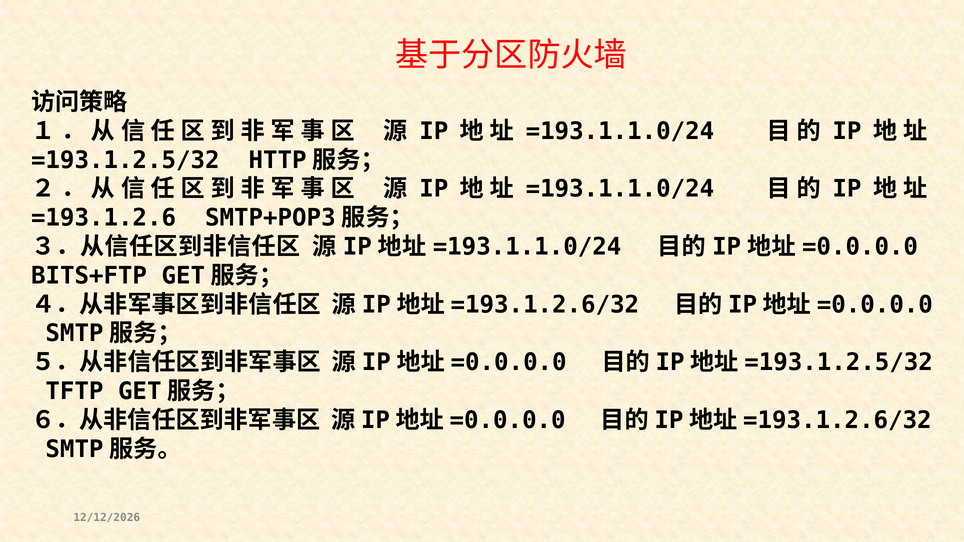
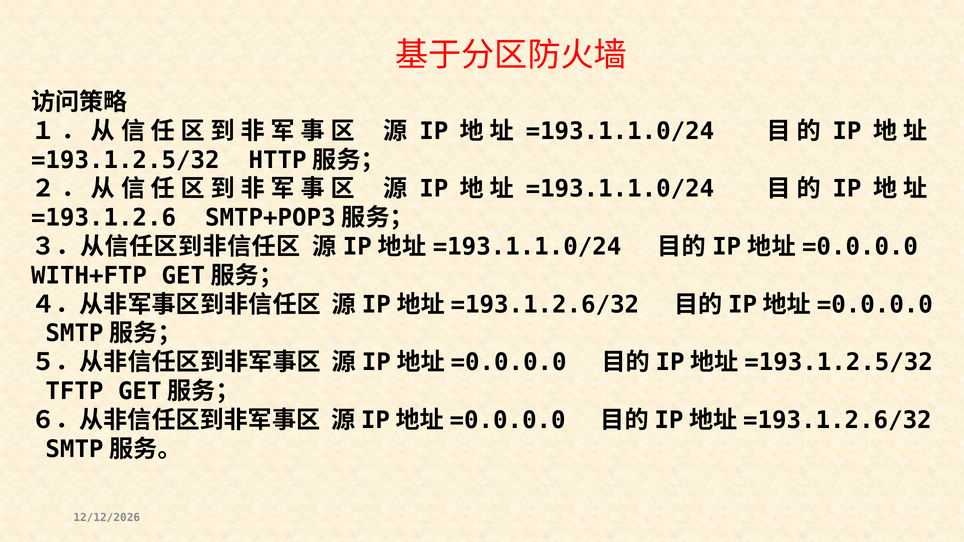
BITS+FTP: BITS+FTP -> WITH+FTP (89, 276)
